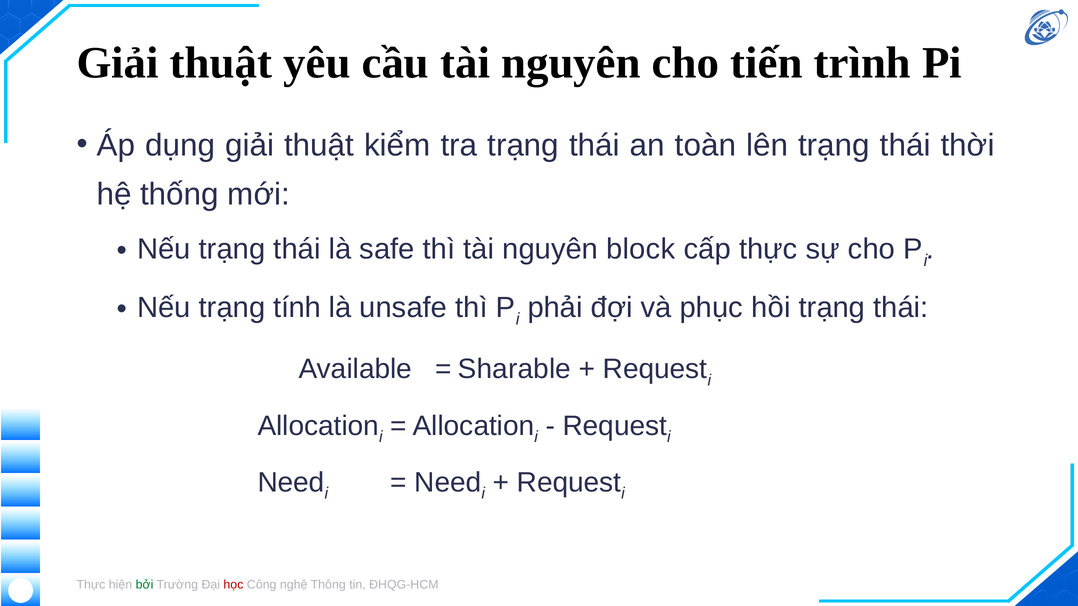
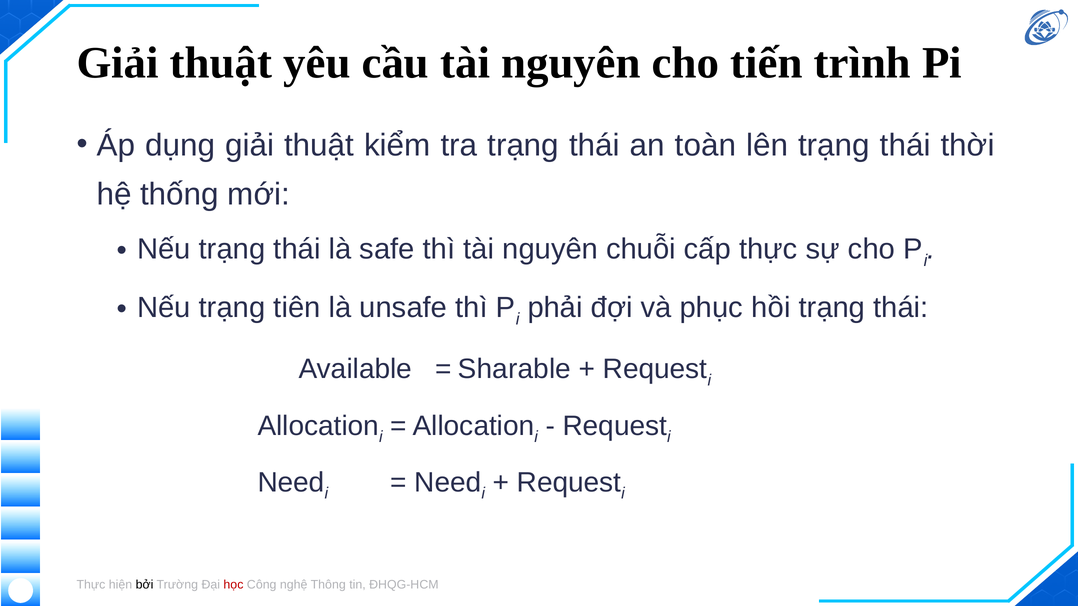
block: block -> chuỗi (641, 249)
tính: tính -> tiên (297, 308)
bởi colour: green -> black (145, 585)
